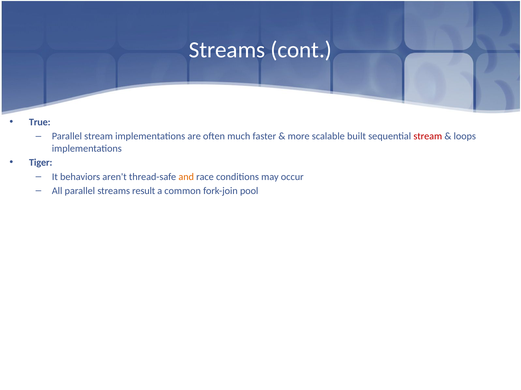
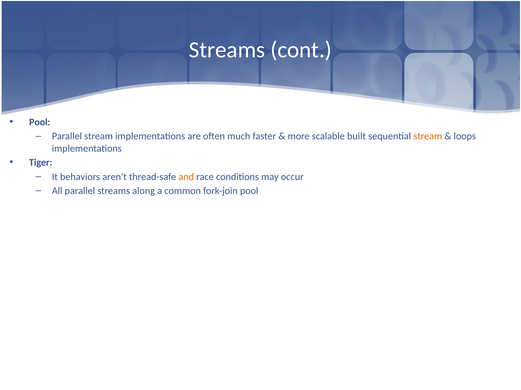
True: True -> Pool (40, 122)
stream colour: red -> orange (428, 136)
result: result -> along (144, 191)
